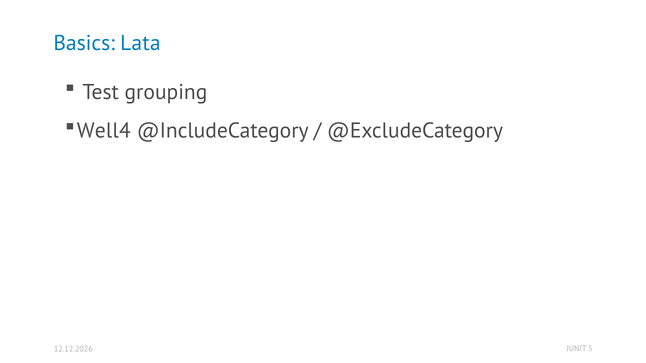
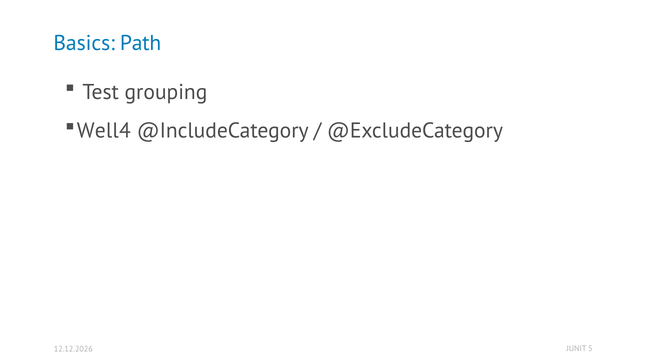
Lata: Lata -> Path (141, 43)
